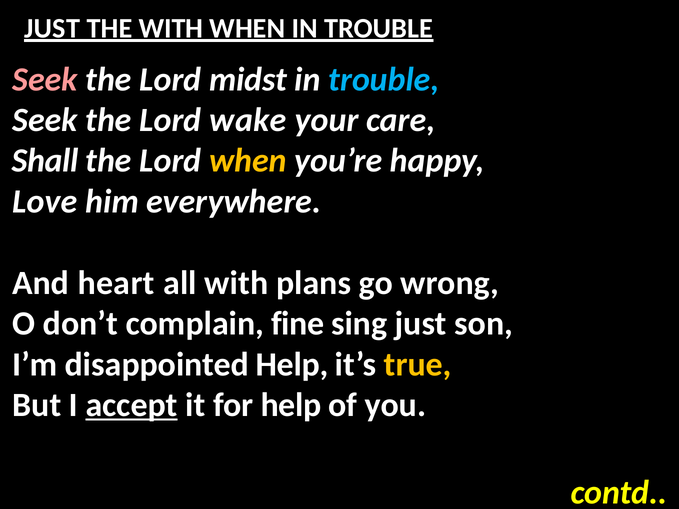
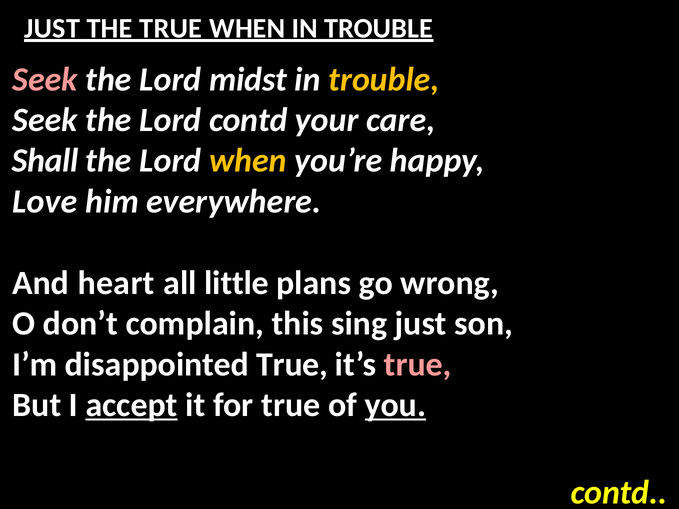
THE WITH: WITH -> TRUE (171, 28)
trouble colour: light blue -> yellow (384, 79)
Lord wake: wake -> contd (248, 120)
all with: with -> little (237, 283)
fine: fine -> this (298, 324)
disappointed Help: Help -> True (292, 365)
true colour: yellow -> pink (418, 365)
for help: help -> true (291, 405)
you underline: none -> present (395, 405)
